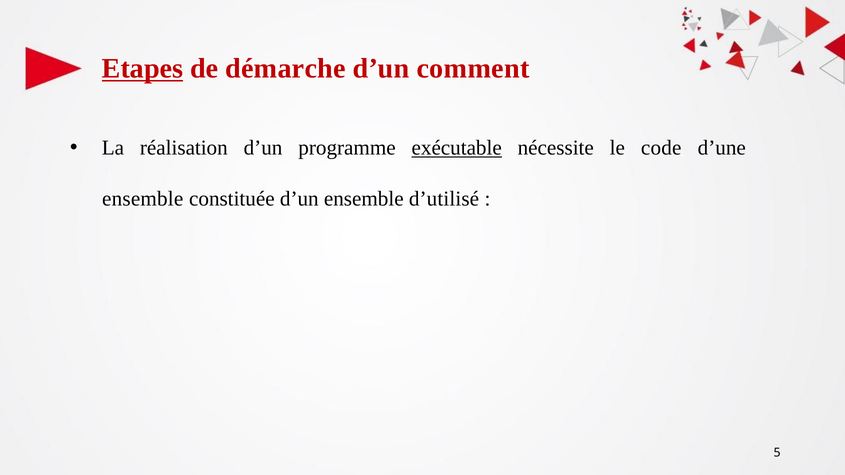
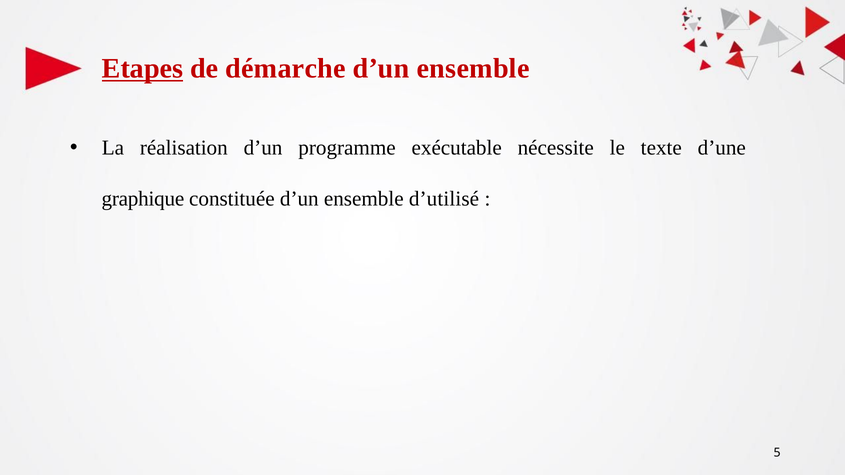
comment: comment -> ensemble (473, 69)
exécutable underline: present -> none (457, 148)
code: code -> texte (661, 148)
ensemble: ensemble -> graphique (143, 199)
